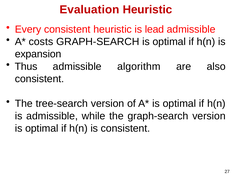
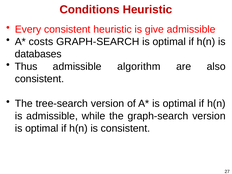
Evaluation: Evaluation -> Conditions (90, 10)
lead: lead -> give (154, 29)
expansion: expansion -> databases (38, 54)
